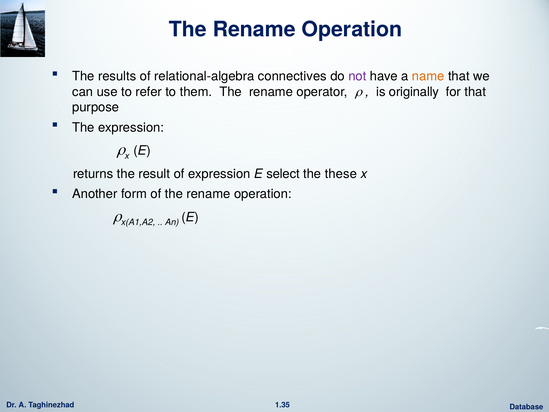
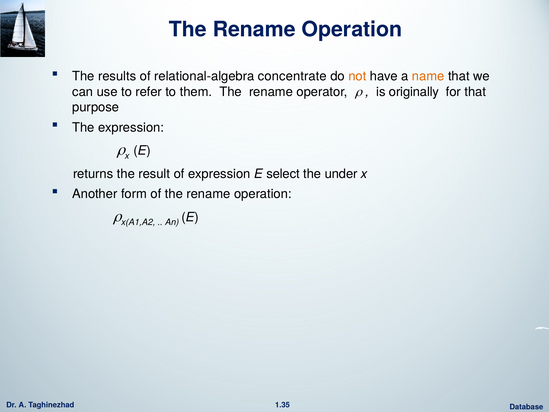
connectives: connectives -> concentrate (292, 76)
not colour: purple -> orange (357, 76)
these: these -> under (341, 174)
